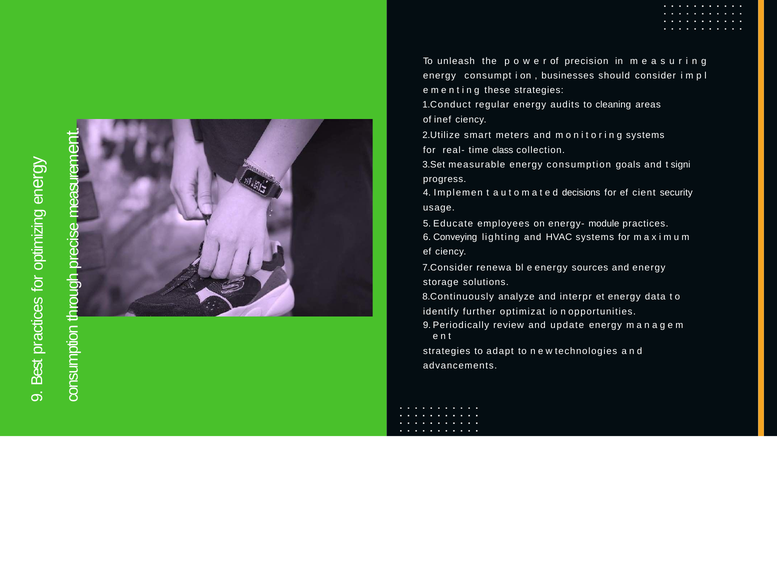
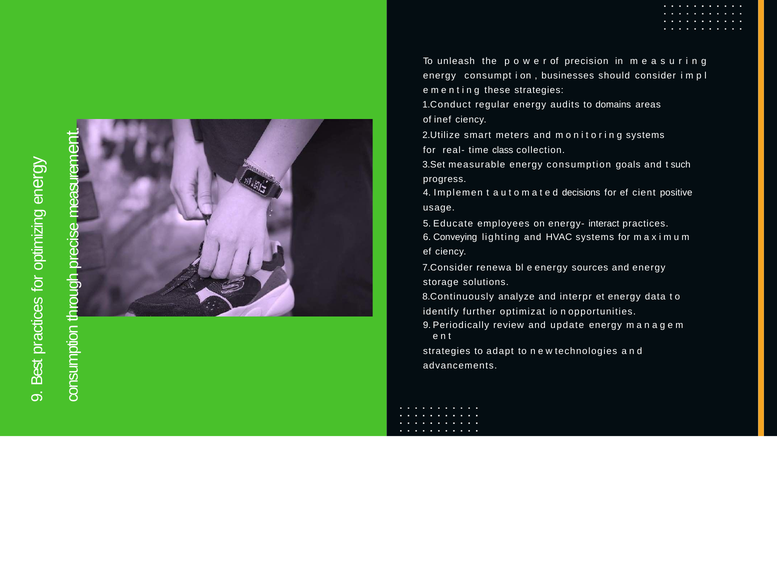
cleaning: cleaning -> domains (613, 105)
signi: signi -> such (681, 165)
security: security -> positive (676, 193)
module: module -> interact (604, 224)
